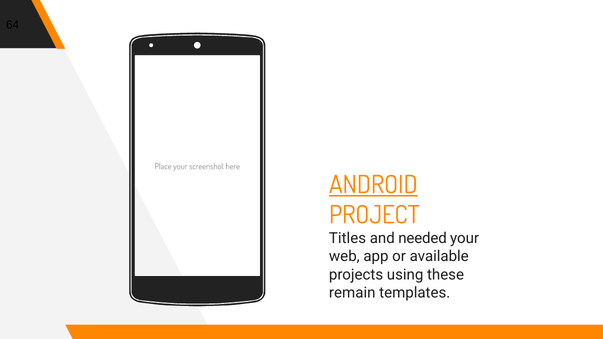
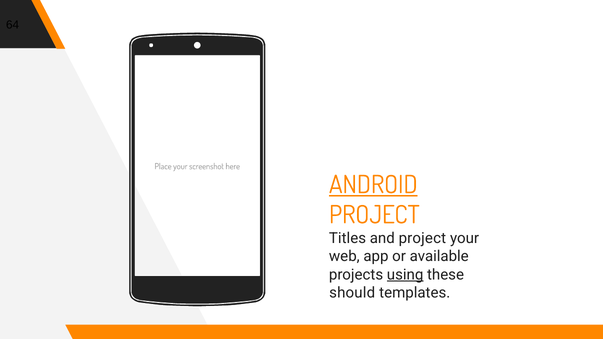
and needed: needed -> project (422, 239)
using underline: none -> present (405, 275)
remain: remain -> should (352, 293)
